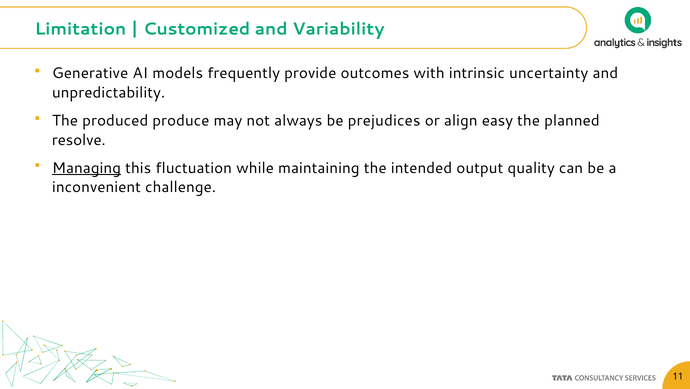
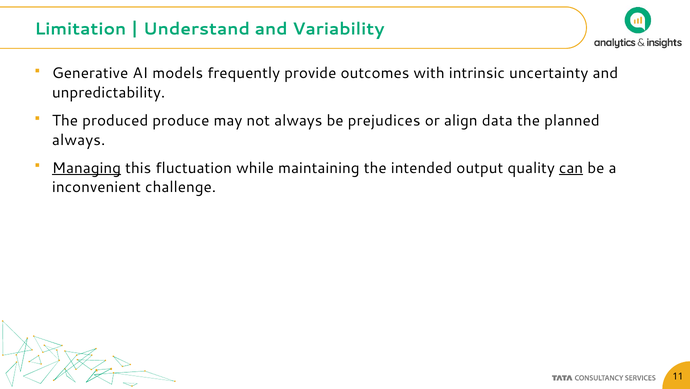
Customized: Customized -> Understand (197, 29)
easy: easy -> data (497, 121)
resolve: resolve -> always (79, 140)
can underline: none -> present (571, 168)
